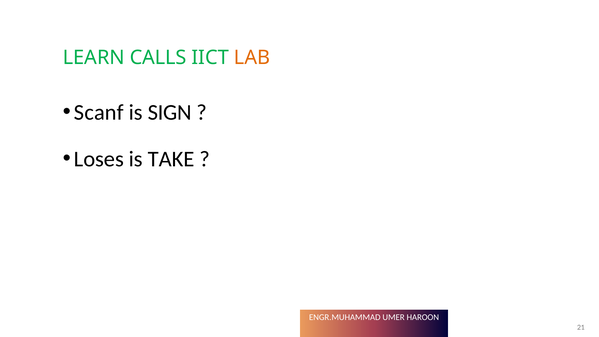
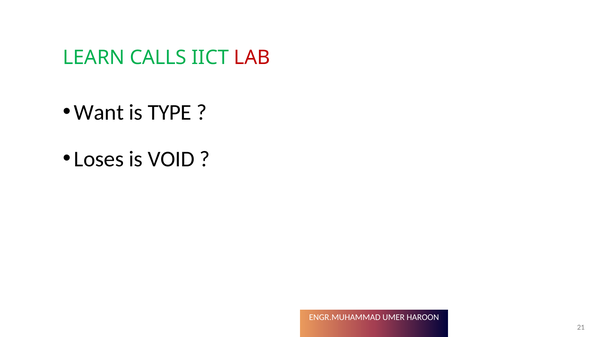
LAB colour: orange -> red (252, 58)
Scanf: Scanf -> Want (99, 112)
SIGN: SIGN -> TYPE (170, 112)
TAKE: TAKE -> VOID (171, 159)
